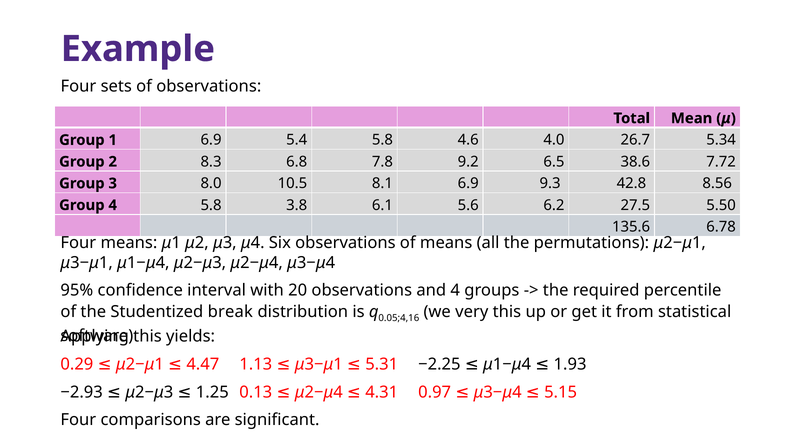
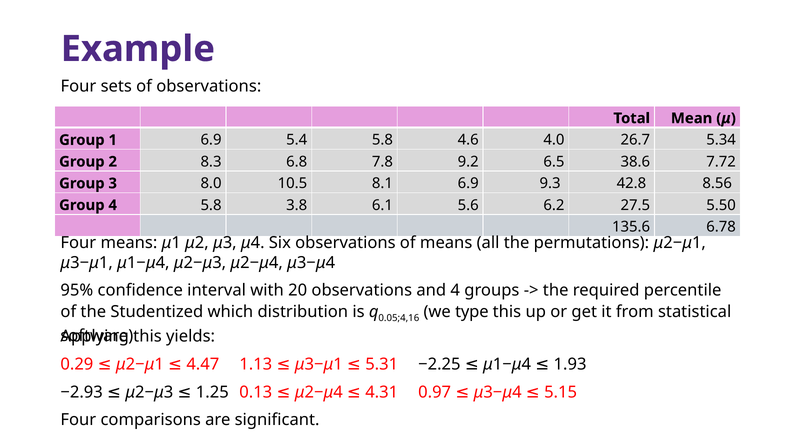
break: break -> which (230, 312)
very: very -> type (472, 312)
